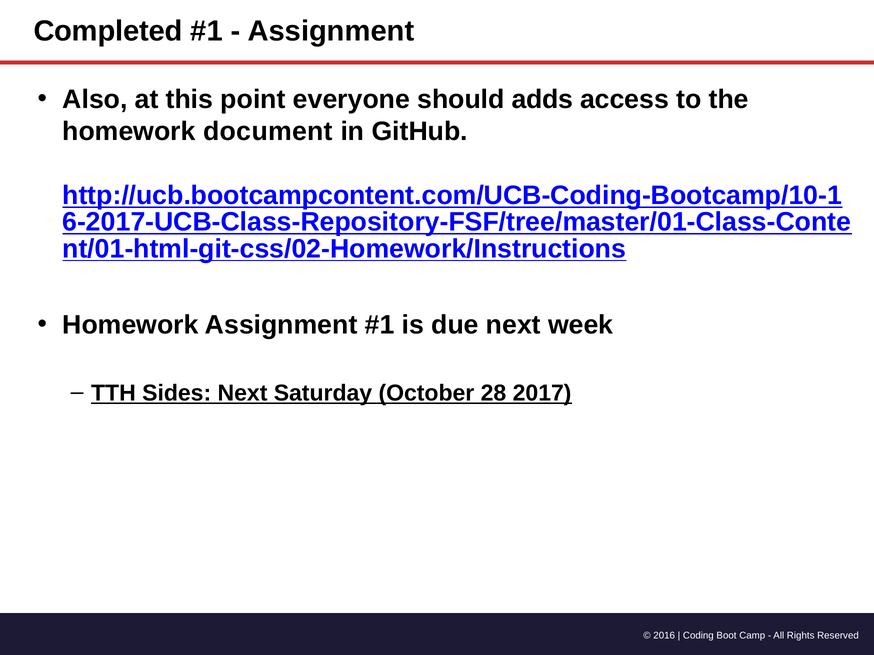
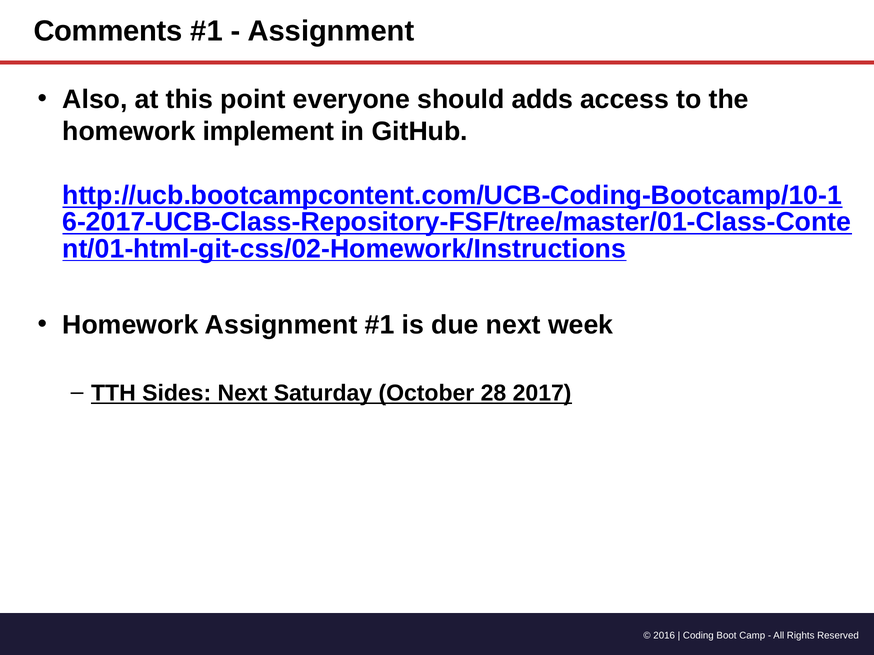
Completed: Completed -> Comments (108, 31)
document: document -> implement (268, 132)
